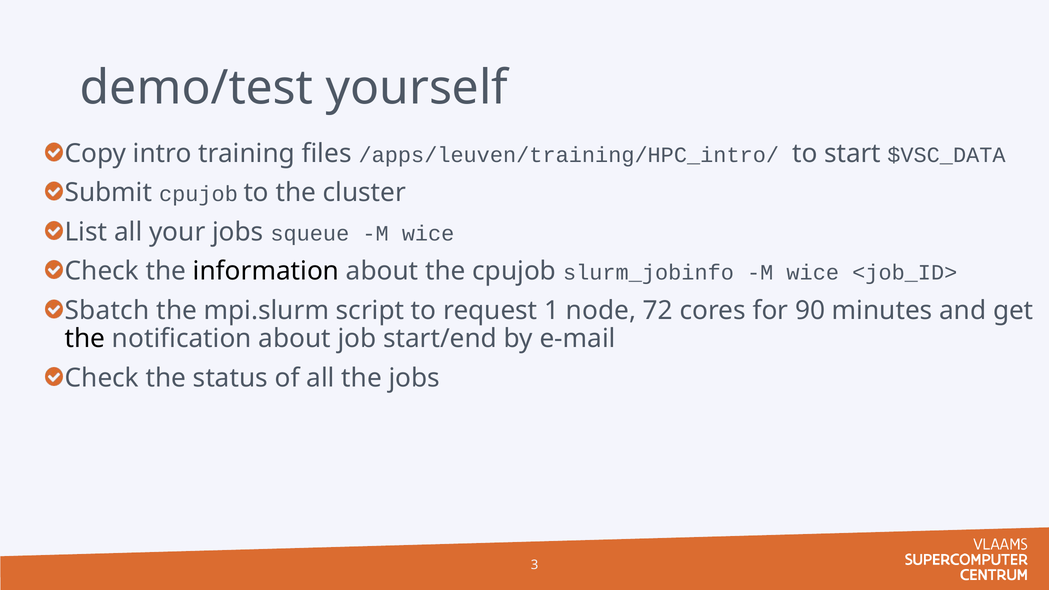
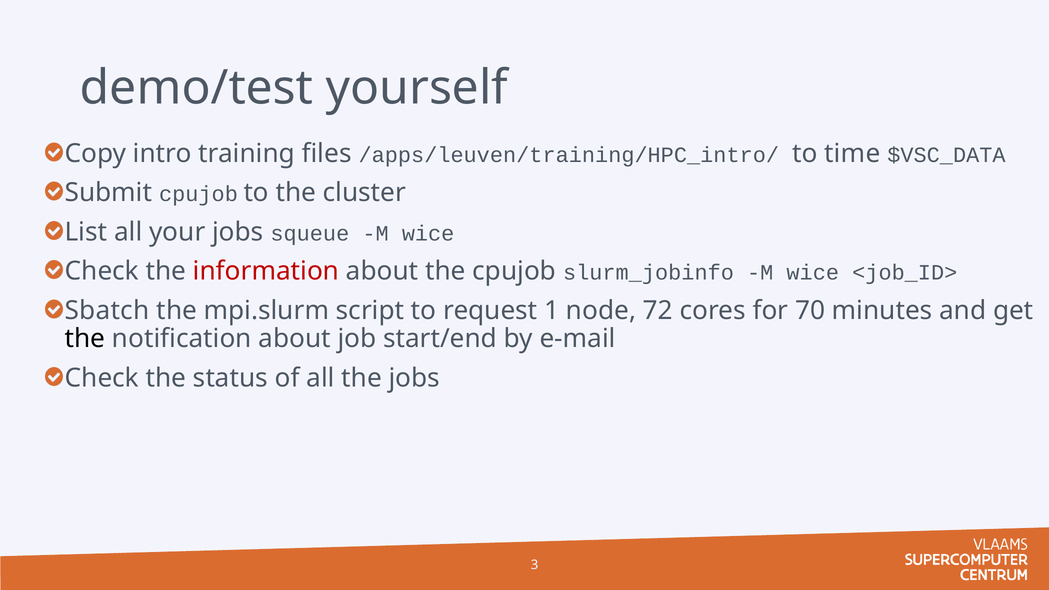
start: start -> time (852, 153)
information colour: black -> red (266, 271)
90: 90 -> 70 (810, 310)
